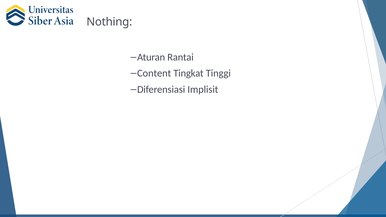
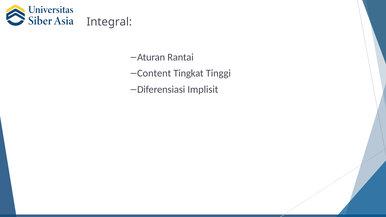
Nothing: Nothing -> Integral (109, 22)
